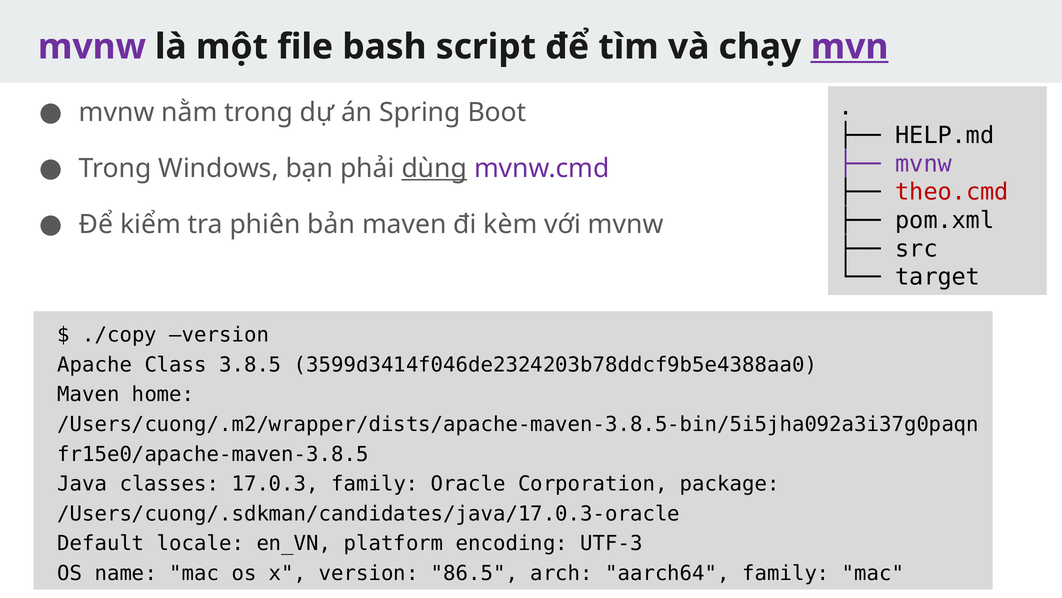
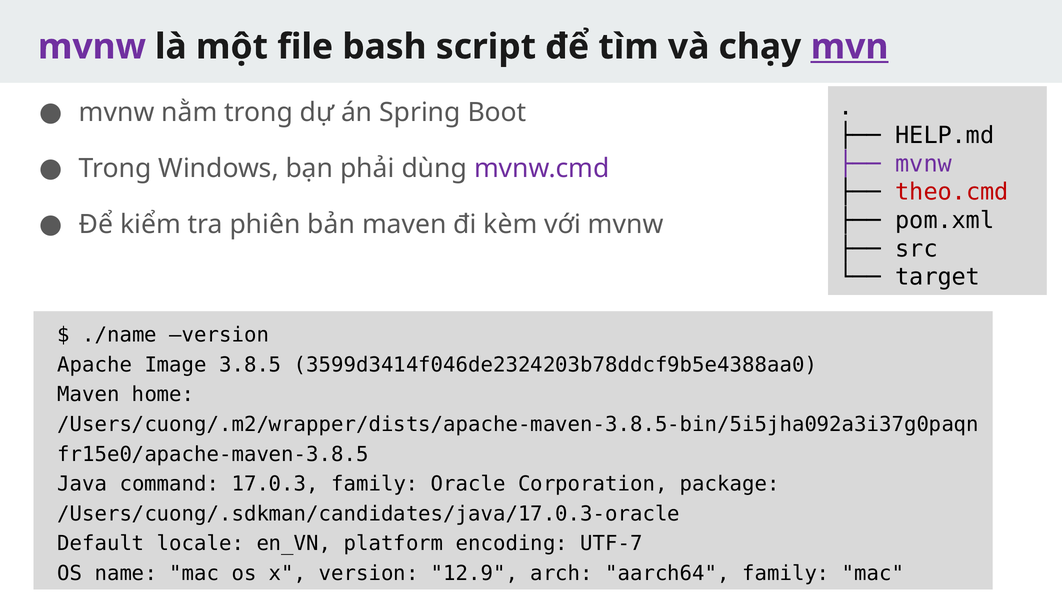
dùng underline: present -> none (434, 168)
./copy: ./copy -> ./name (120, 335)
Class: Class -> Image (176, 365)
classes: classes -> command (169, 483)
UTF-3: UTF-3 -> UTF-7 (611, 543)
86.5: 86.5 -> 12.9 (474, 573)
